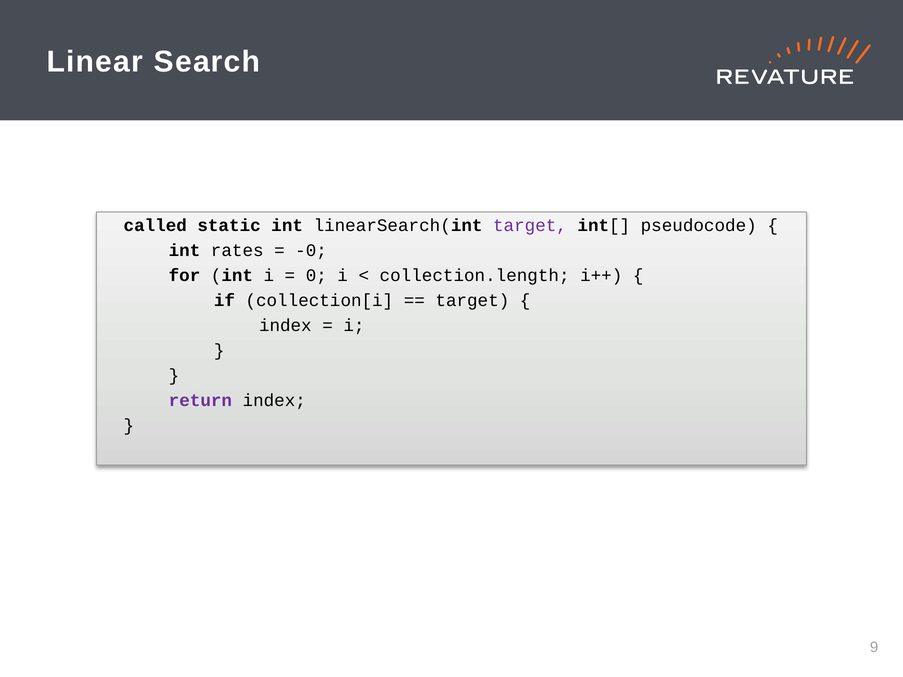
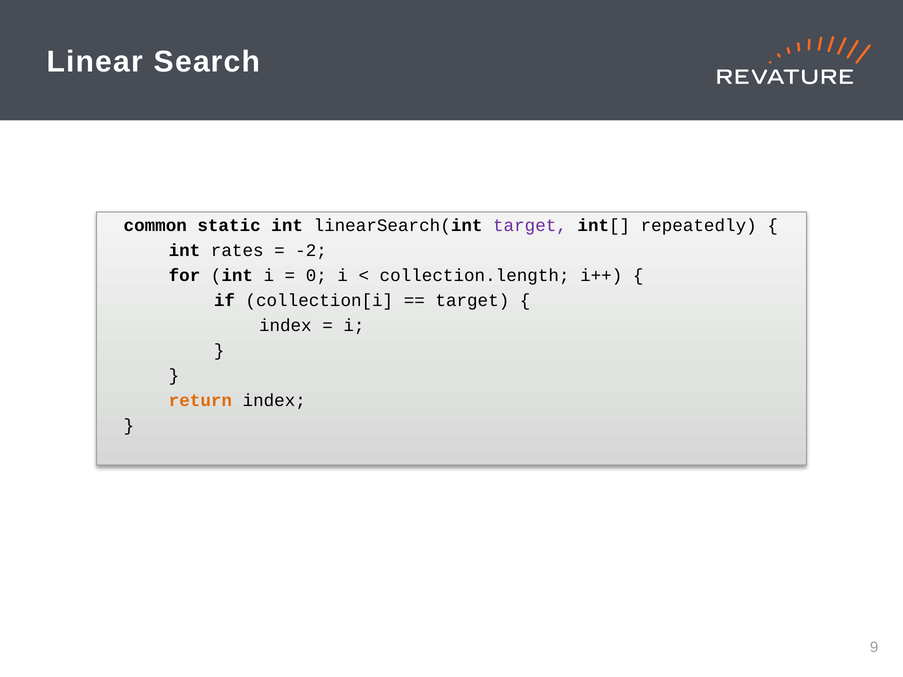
called: called -> common (155, 226)
pseudocode: pseudocode -> repeatedly (699, 226)
-0: -0 -> -2 (311, 251)
return colour: purple -> orange (200, 401)
